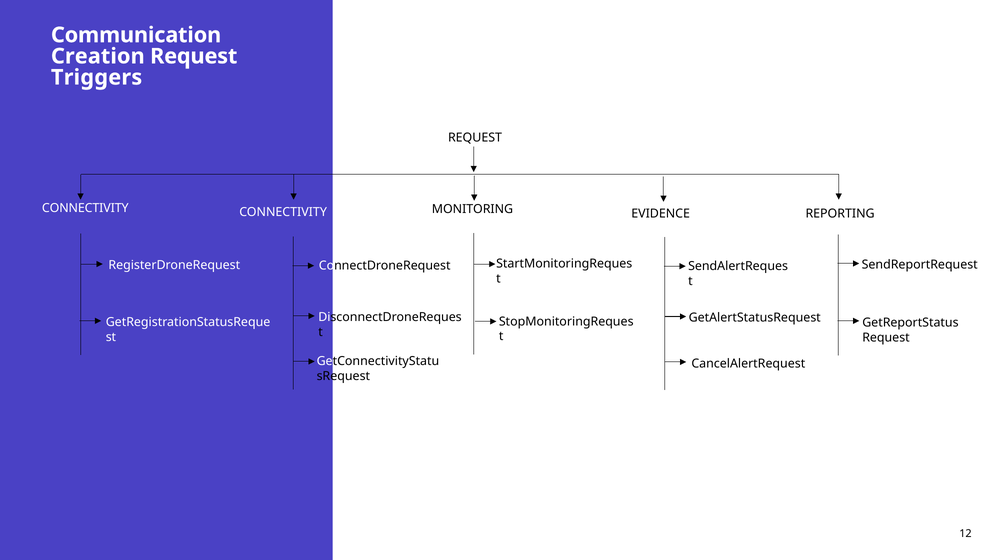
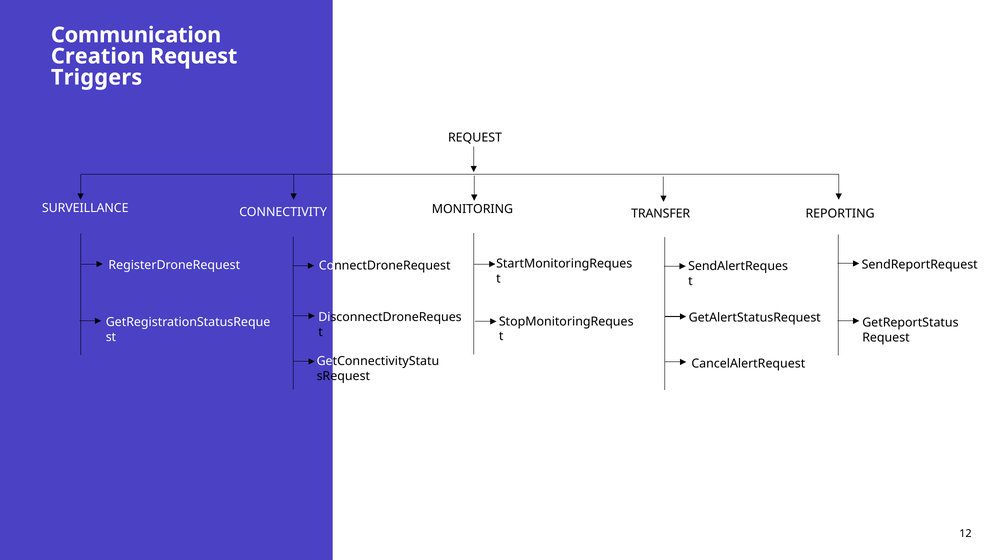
CONNECTIVITY: CONNECTIVITY -> SURVEILLANCE (85, 208)
EVIDENCE: EVIDENCE -> TRANSFER (661, 214)
